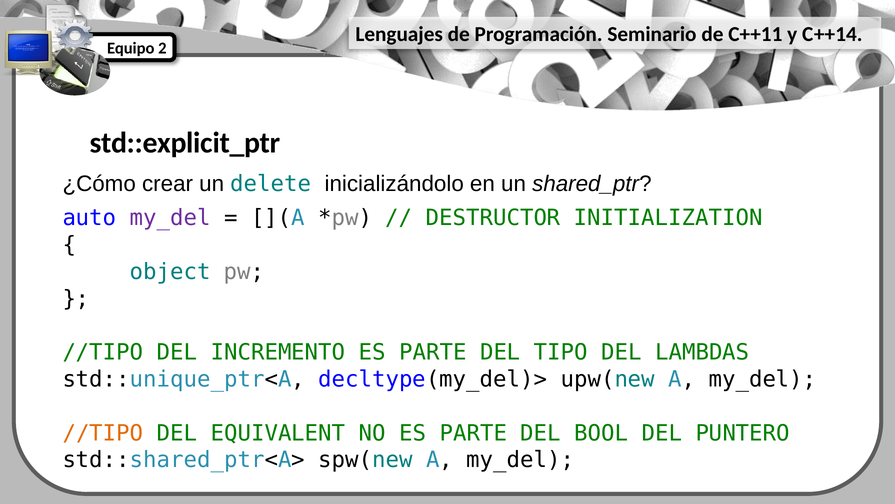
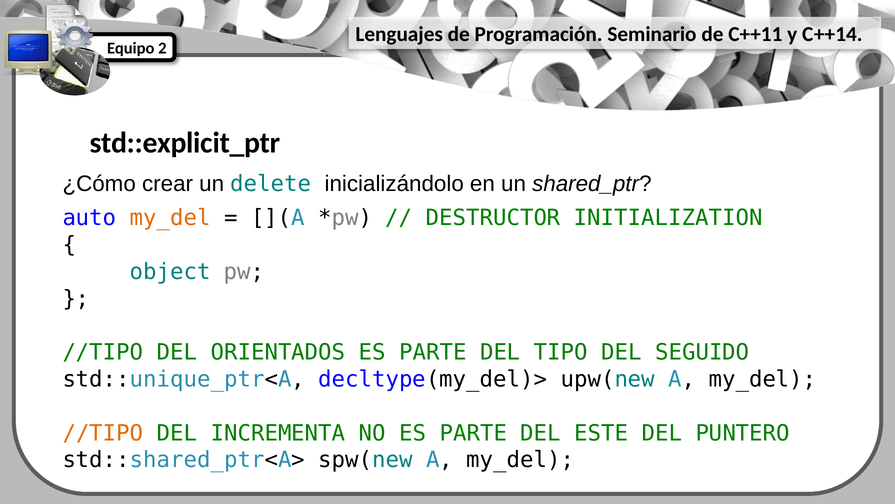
my_del colour: purple -> orange (170, 218)
INCREMENTO: INCREMENTO -> ORIENTADOS (278, 352)
LAMBDAS: LAMBDAS -> SEGUIDO (702, 352)
EQUIVALENT: EQUIVALENT -> INCREMENTA (278, 433)
BOOL: BOOL -> ESTE (601, 433)
